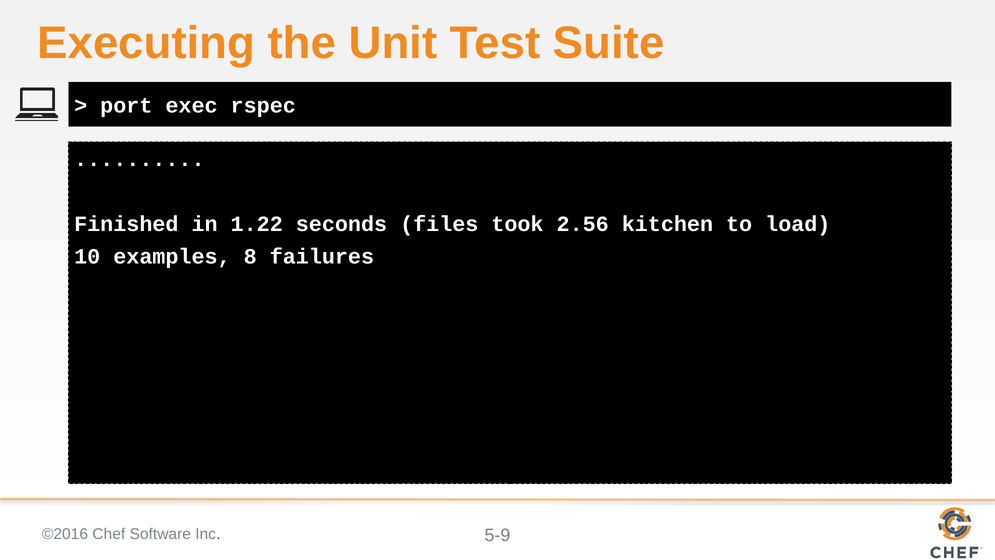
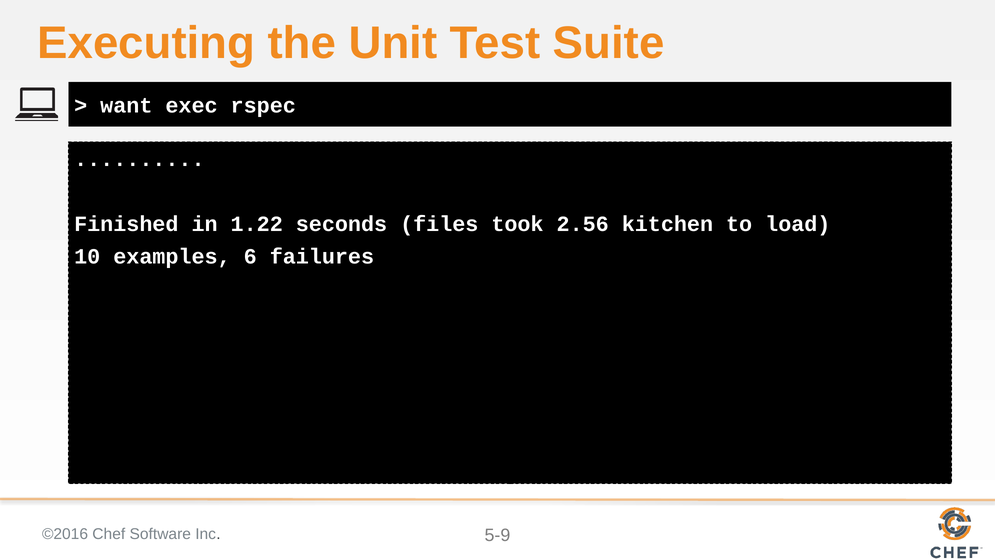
port: port -> want (126, 106)
8: 8 -> 6 (250, 256)
